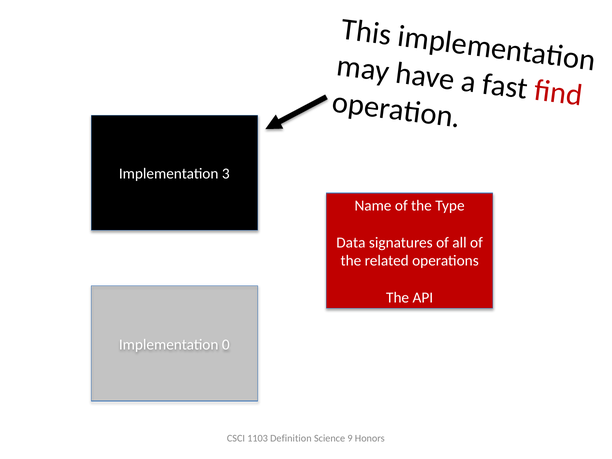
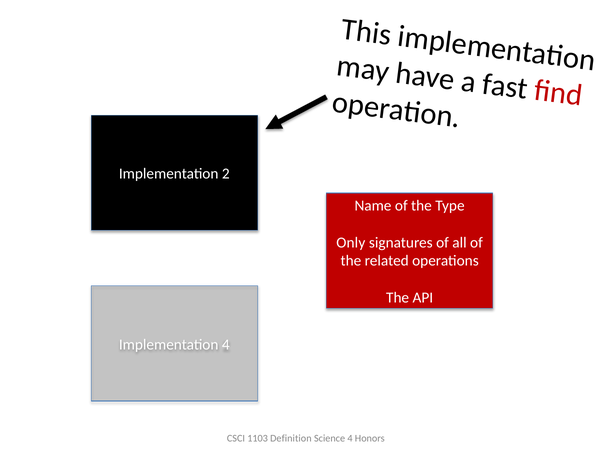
3: 3 -> 2 (226, 174)
Data: Data -> Only (351, 243)
Implementation 0: 0 -> 4 (226, 344)
Science 9: 9 -> 4 (350, 438)
